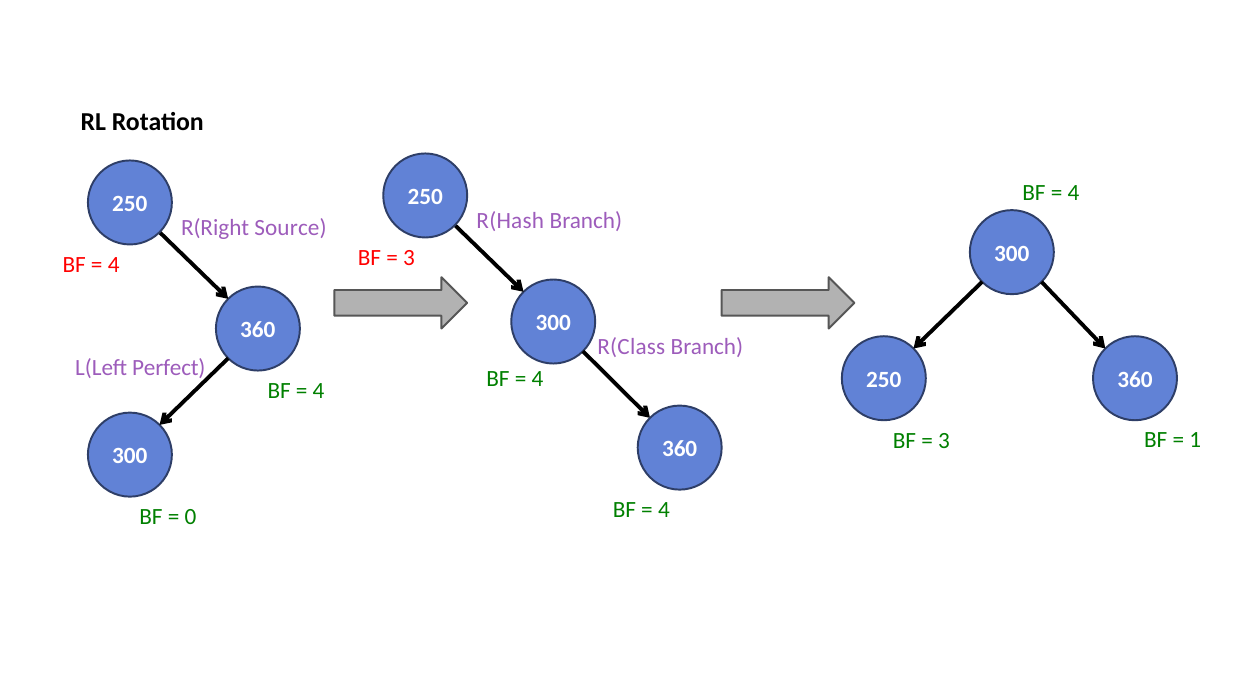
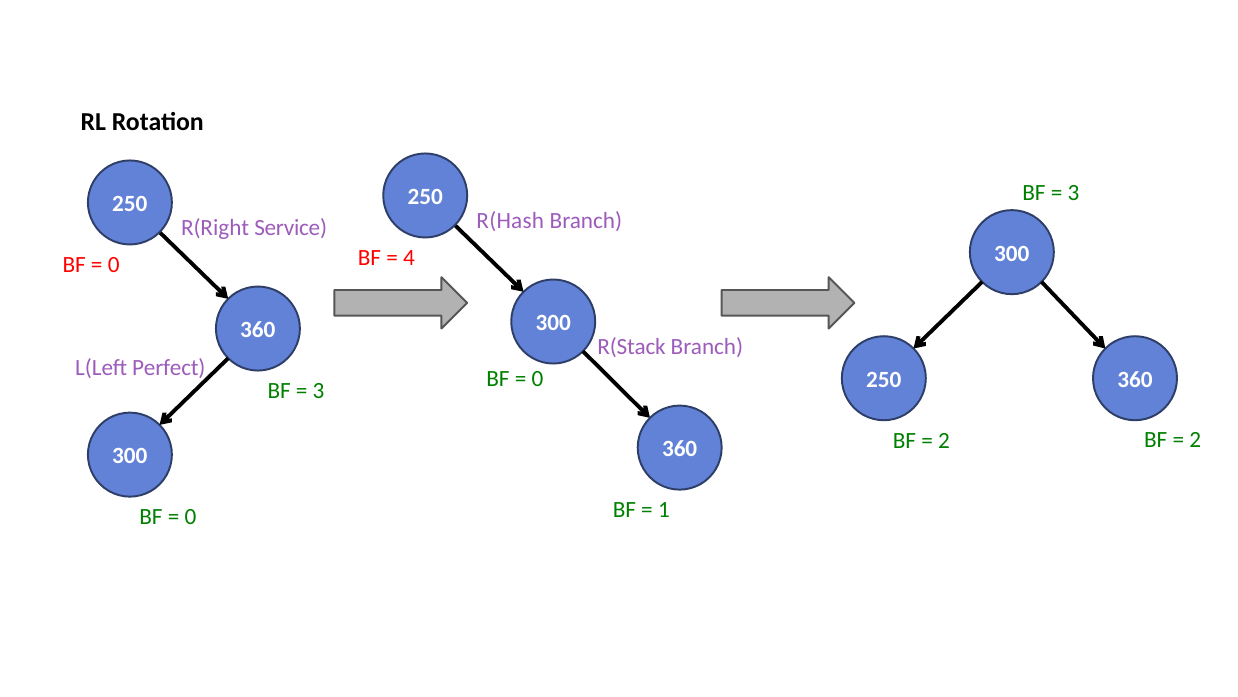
4: 4 -> 3 (1074, 193)
Source: Source -> Service (291, 227)
3: 3 -> 4 (409, 257)
4: 4 -> 0 (114, 264)
R(Class: R(Class -> R(Stack (632, 346)
4: 4 -> 0 (537, 379)
4: 4 -> 3 (319, 390)
3: 3 -> 2 (944, 440)
1: 1 -> 2 (1195, 440)
4: 4 -> 1 (664, 509)
